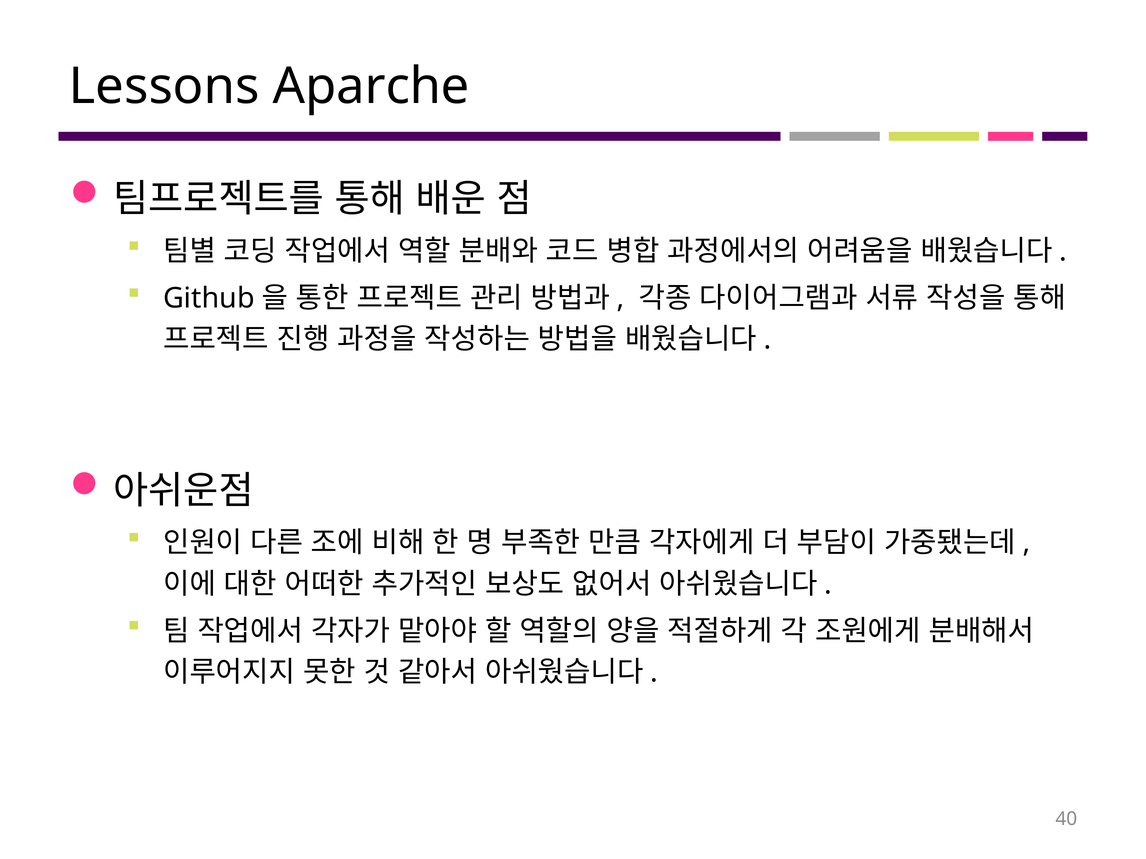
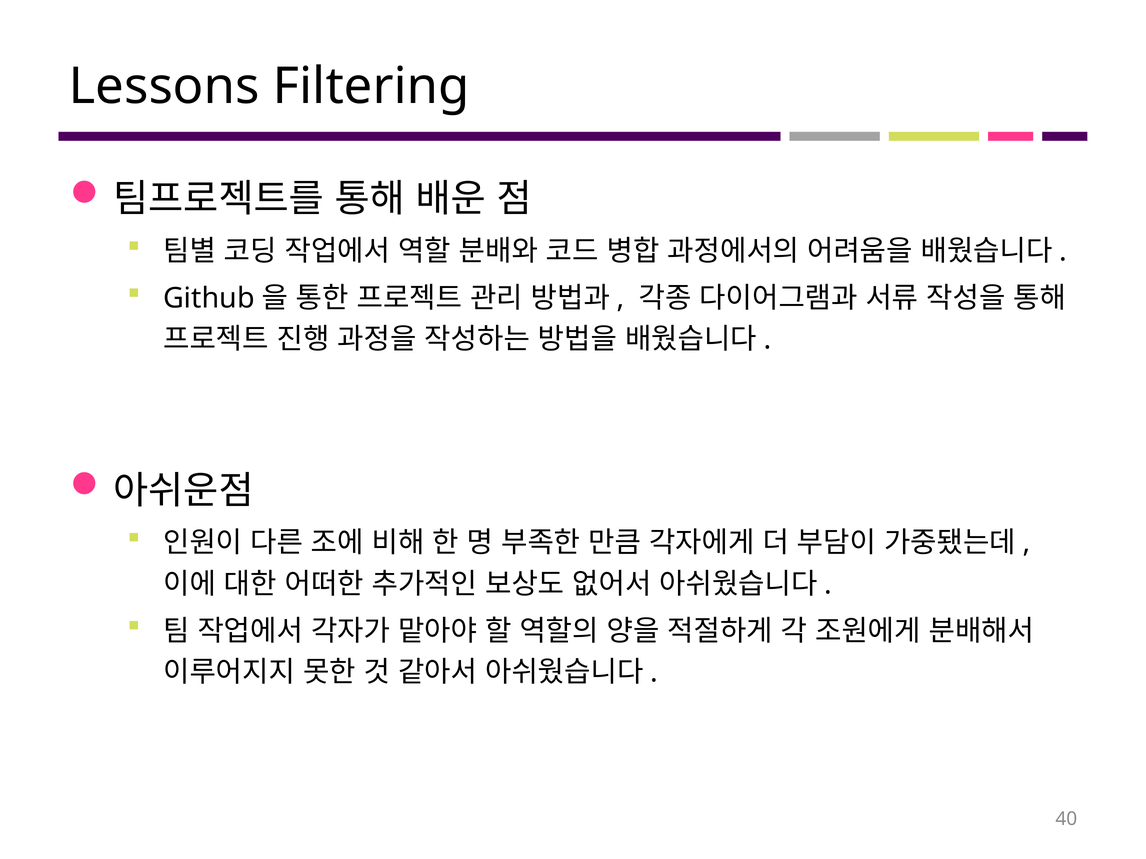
Aparche: Aparche -> Filtering (371, 87)
